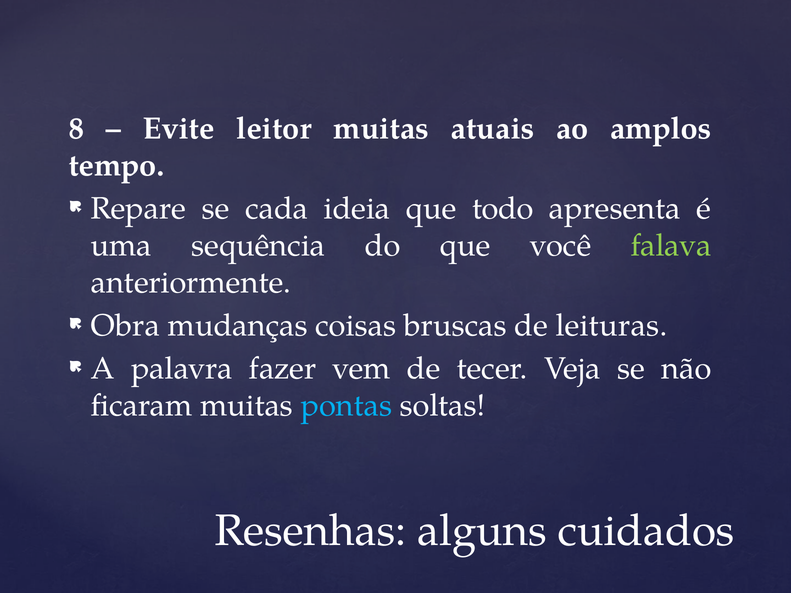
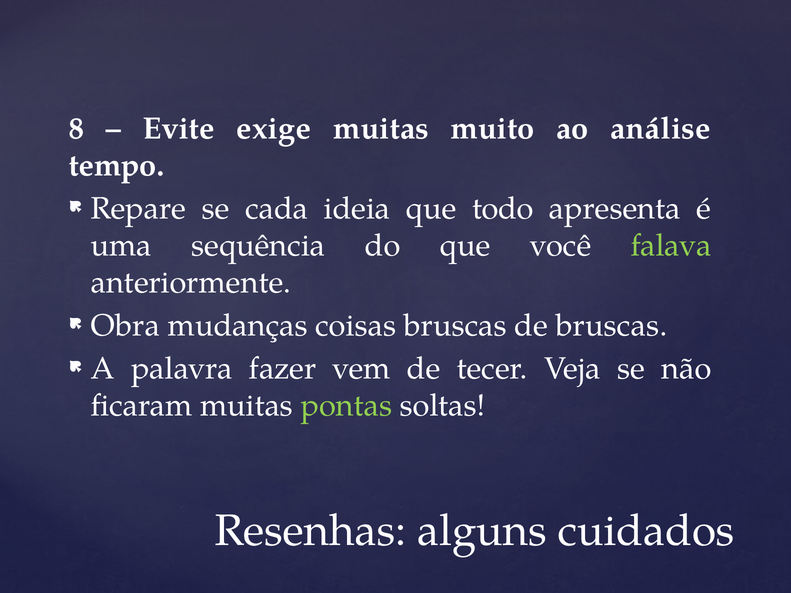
leitor: leitor -> exige (274, 129)
atuais: atuais -> muito (493, 129)
amplos: amplos -> análise (661, 129)
de leituras: leituras -> bruscas (611, 326)
pontas colour: light blue -> light green (346, 406)
